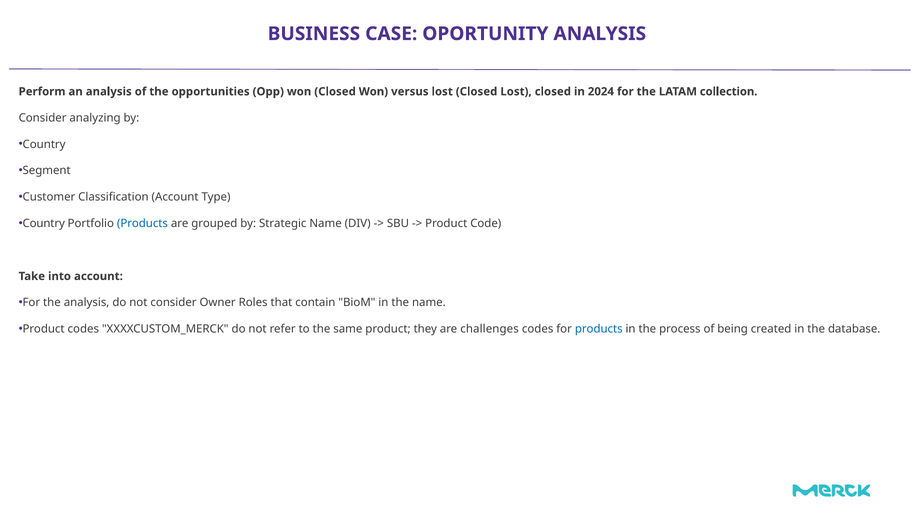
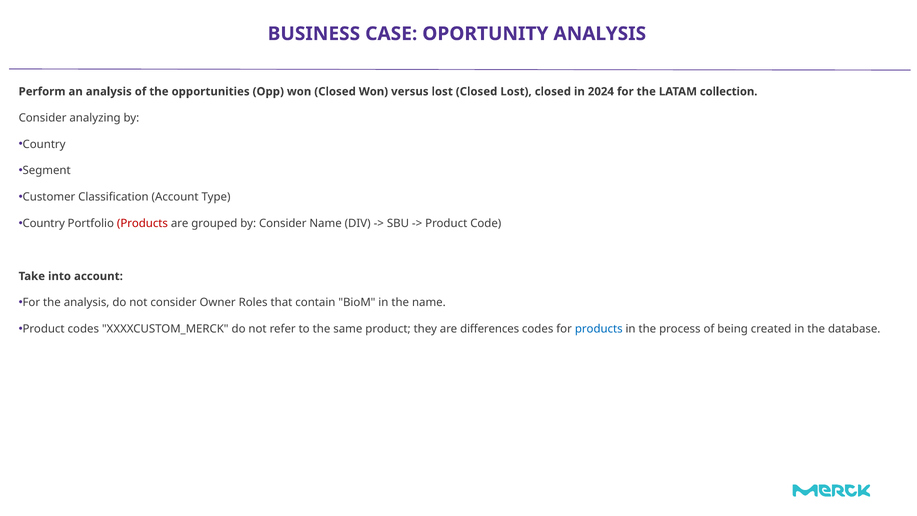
Products colour: blue -> red (142, 223)
by Strategic: Strategic -> Consider (283, 223)
challenges: challenges -> differences (490, 329)
